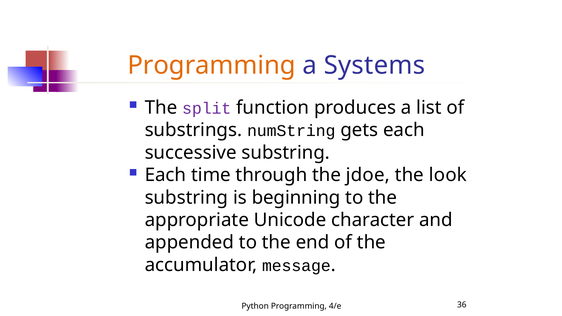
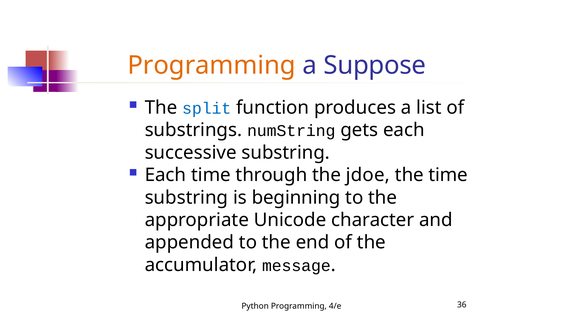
Systems: Systems -> Suppose (375, 65)
split colour: purple -> blue (207, 108)
the look: look -> time (448, 175)
